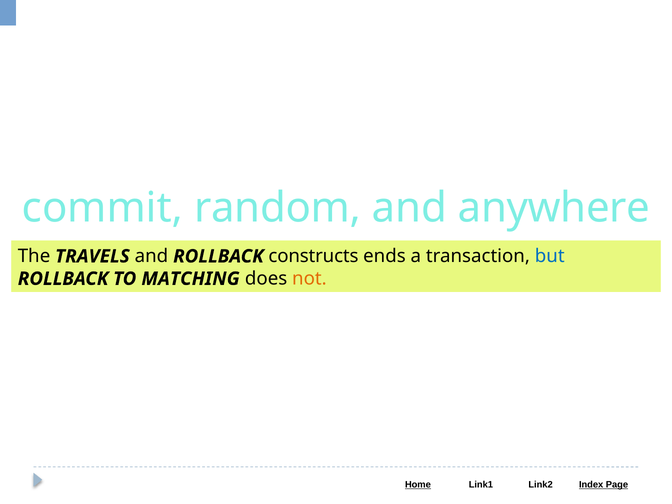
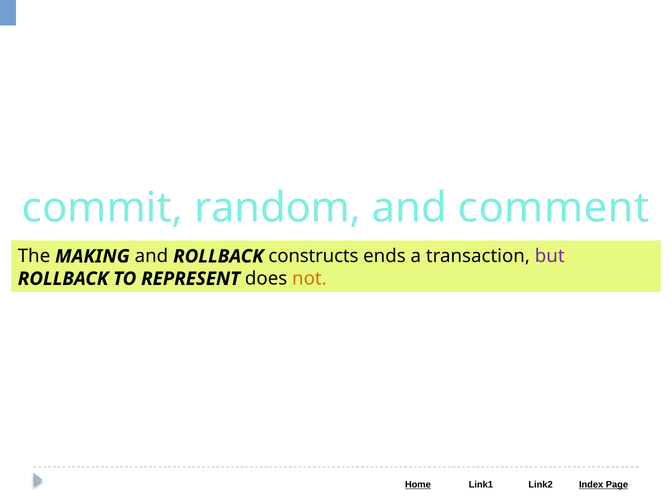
anywhere: anywhere -> comment (554, 208)
TRAVELS: TRAVELS -> MAKING (92, 256)
but colour: blue -> purple (550, 256)
MATCHING: MATCHING -> REPRESENT (191, 279)
